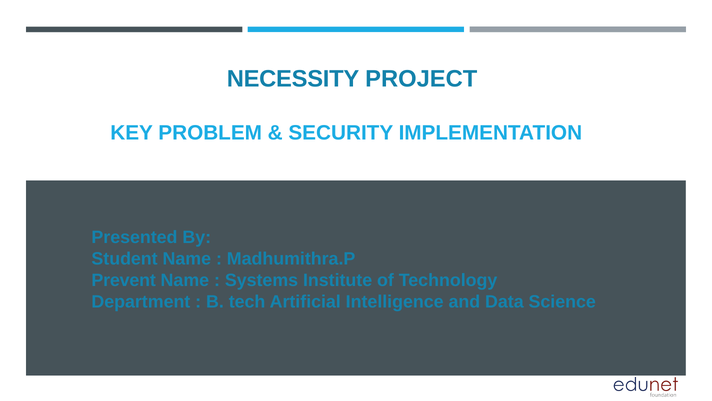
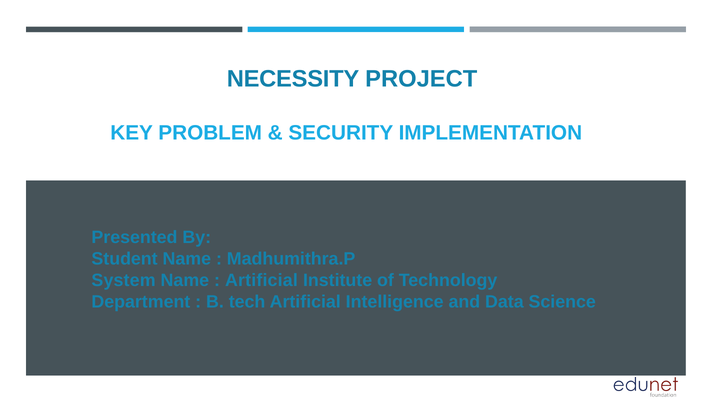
Prevent: Prevent -> System (124, 280)
Systems: Systems -> Artificial (261, 280)
